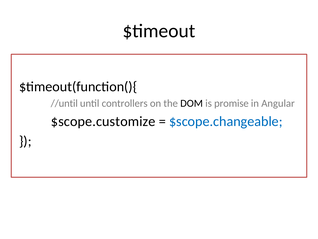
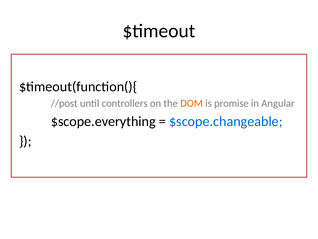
//until: //until -> //post (64, 103)
DOM colour: black -> orange (192, 103)
$scope.customize: $scope.customize -> $scope.everything (103, 121)
